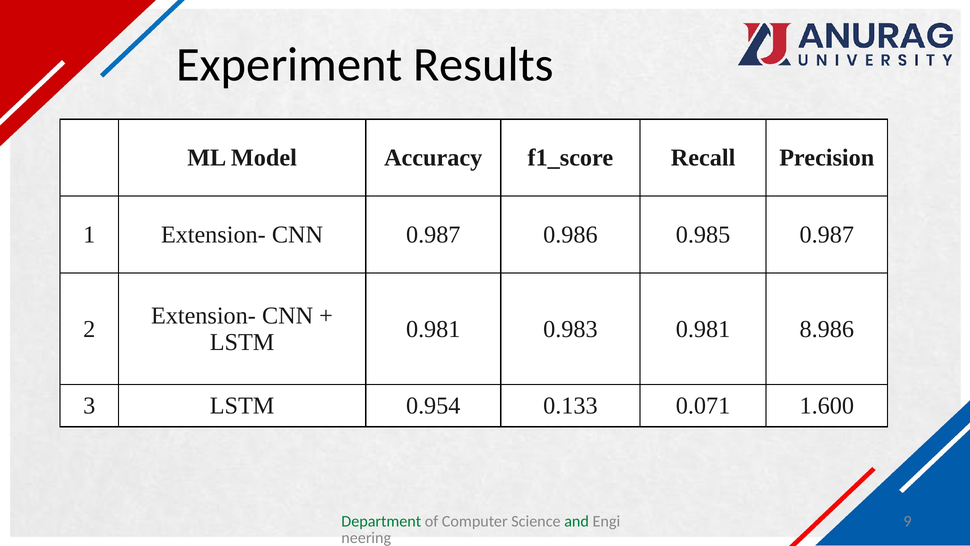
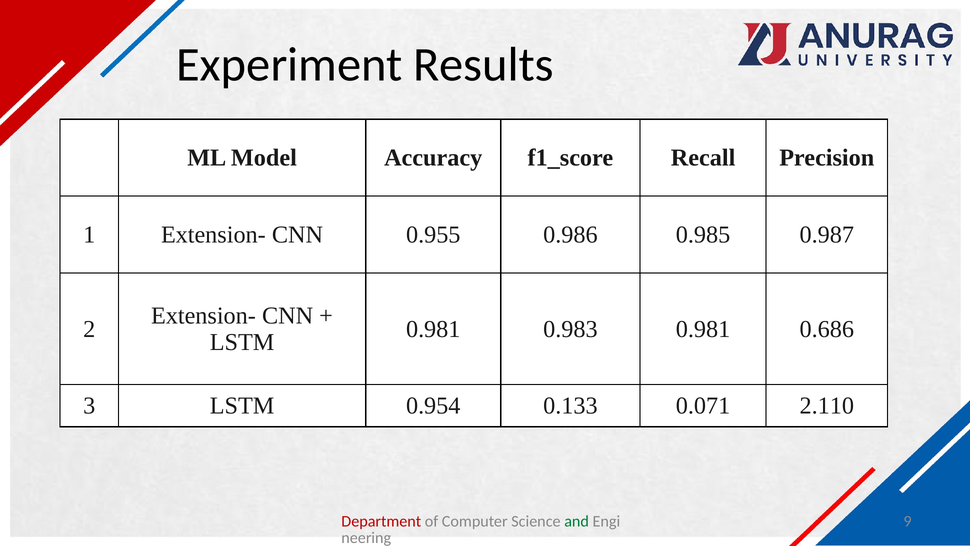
CNN 0.987: 0.987 -> 0.955 (433, 235)
8.986: 8.986 -> 0.686 (827, 329)
1.600: 1.600 -> 2.110 (827, 406)
Department colour: green -> red (381, 521)
